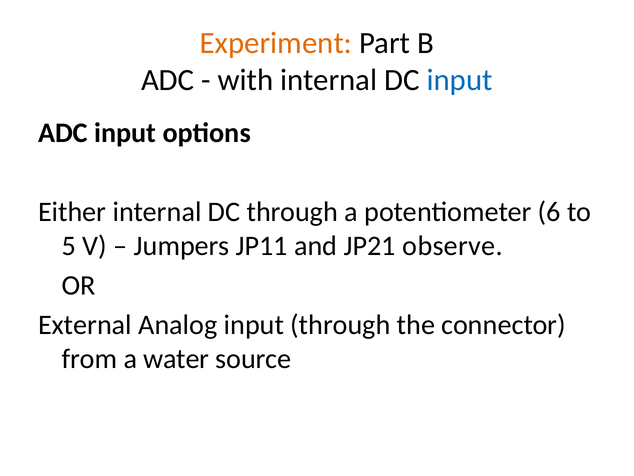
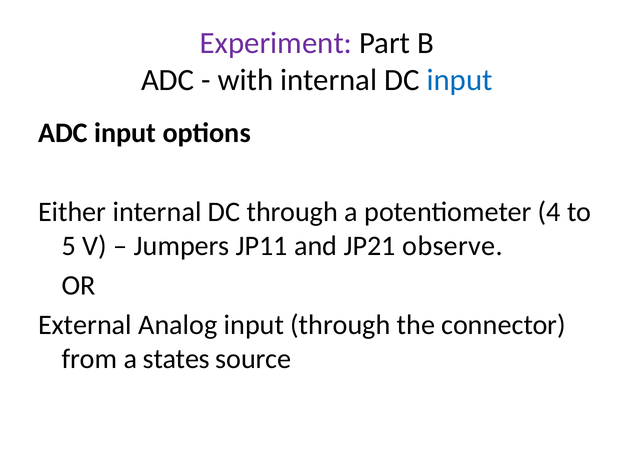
Experiment colour: orange -> purple (276, 43)
6: 6 -> 4 (549, 212)
water: water -> states (176, 358)
